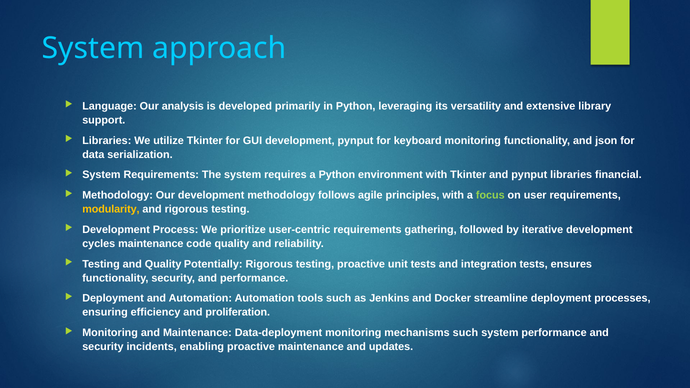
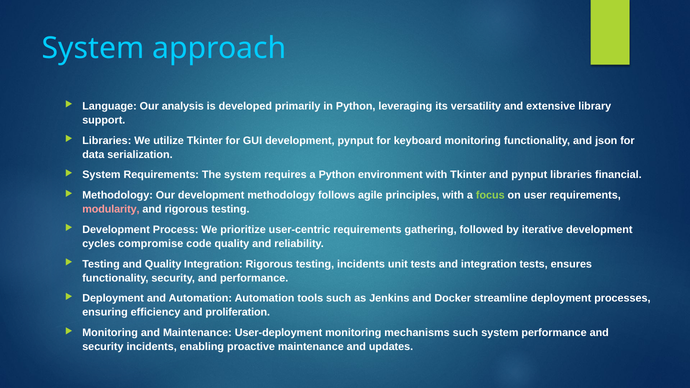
modularity colour: yellow -> pink (111, 209)
cycles maintenance: maintenance -> compromise (151, 244)
Quality Potentially: Potentially -> Integration (213, 264)
testing proactive: proactive -> incidents (361, 264)
Data-deployment: Data-deployment -> User-deployment (279, 333)
